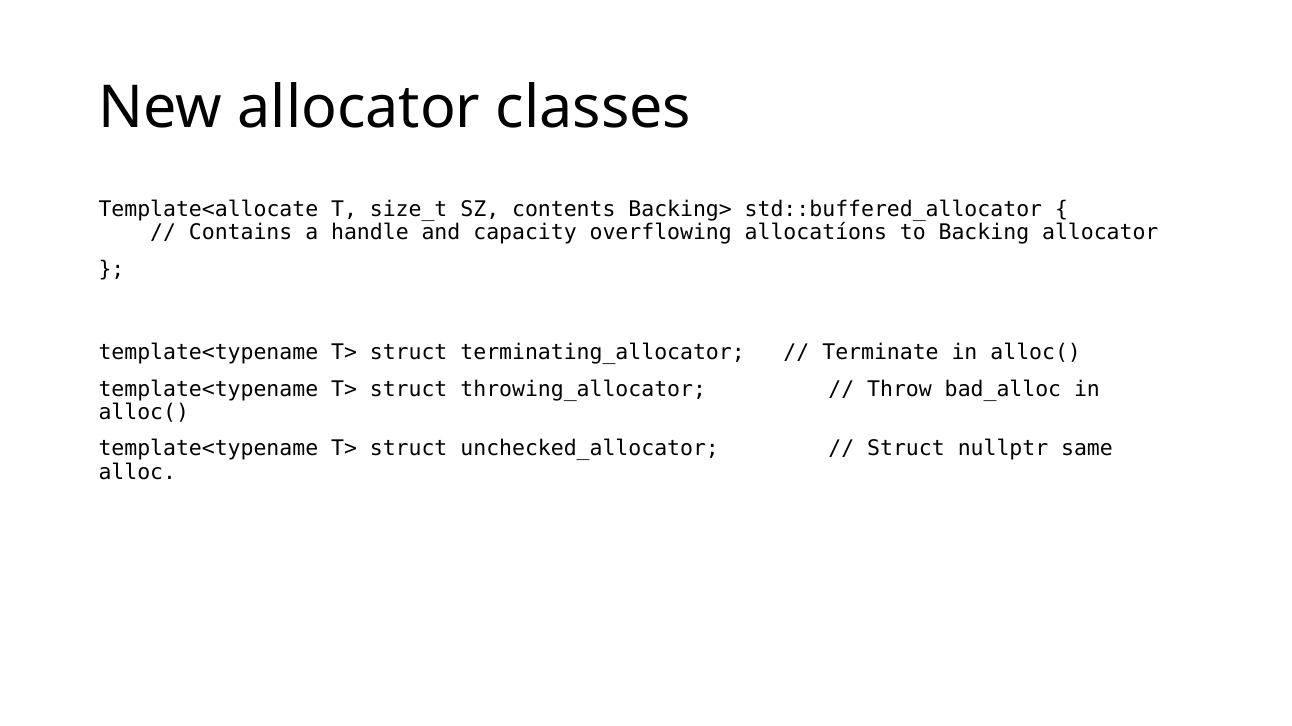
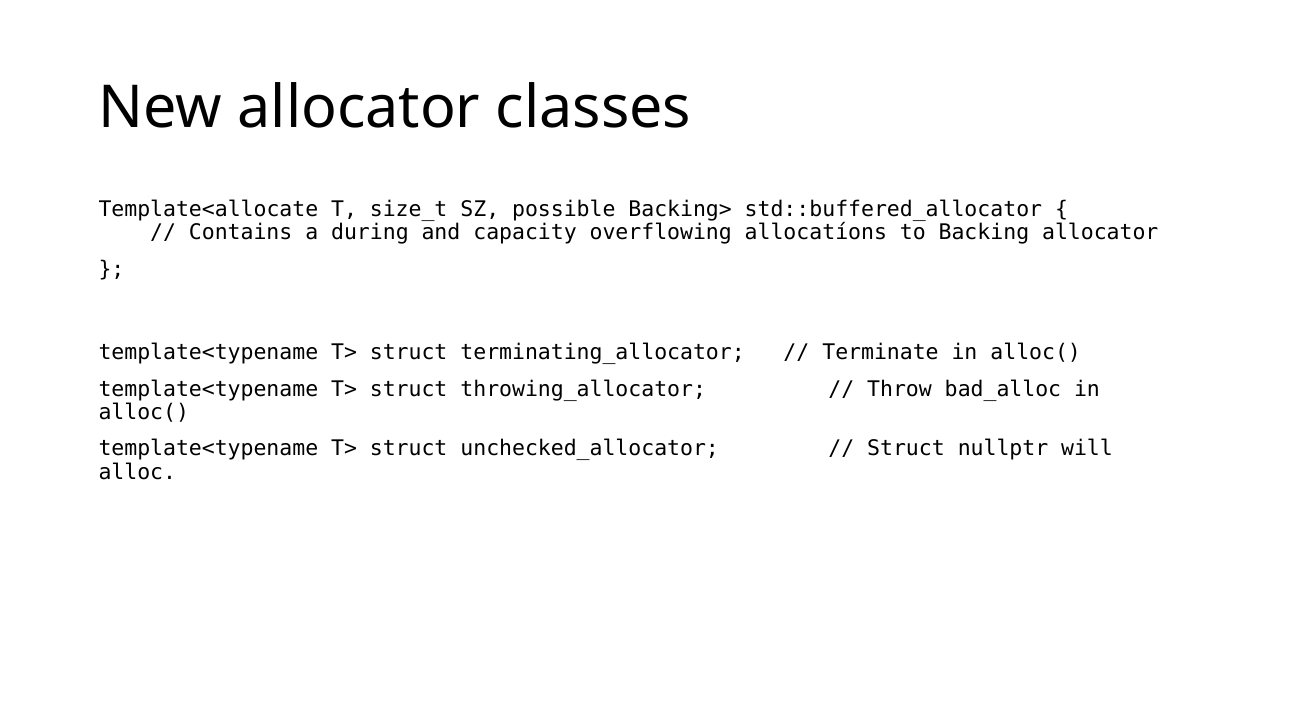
contents: contents -> possible (564, 210)
handle: handle -> during (370, 233)
same: same -> will (1087, 449)
